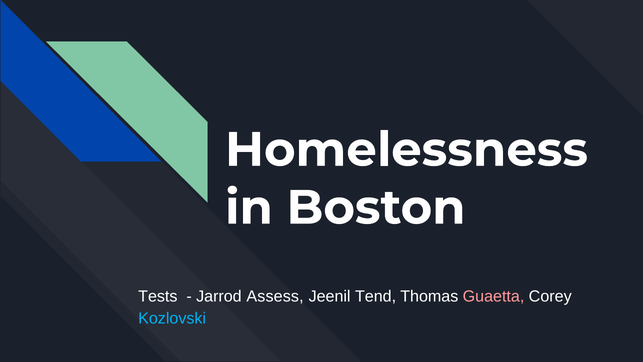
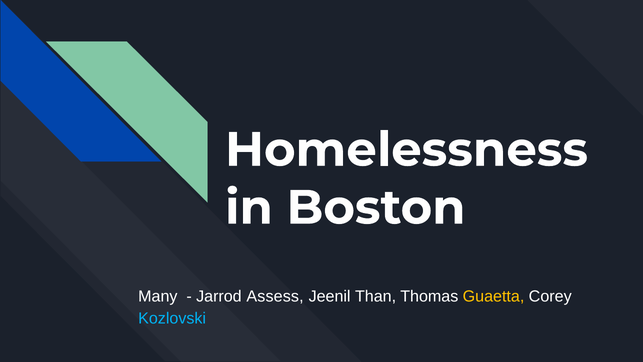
Tests: Tests -> Many (158, 296)
Tend: Tend -> Than (376, 296)
Guaetta colour: pink -> yellow (494, 296)
